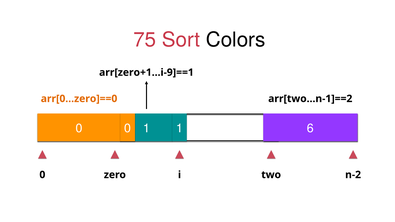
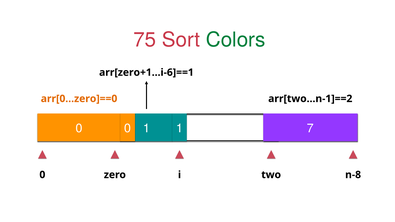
Colors colour: black -> green (236, 40)
arr[zero+1…i-9]==1: arr[zero+1…i-9]==1 -> arr[zero+1…i-6]==1 (146, 72)
6: 6 -> 7 (310, 128)
n-2: n-2 -> n-8 (353, 175)
